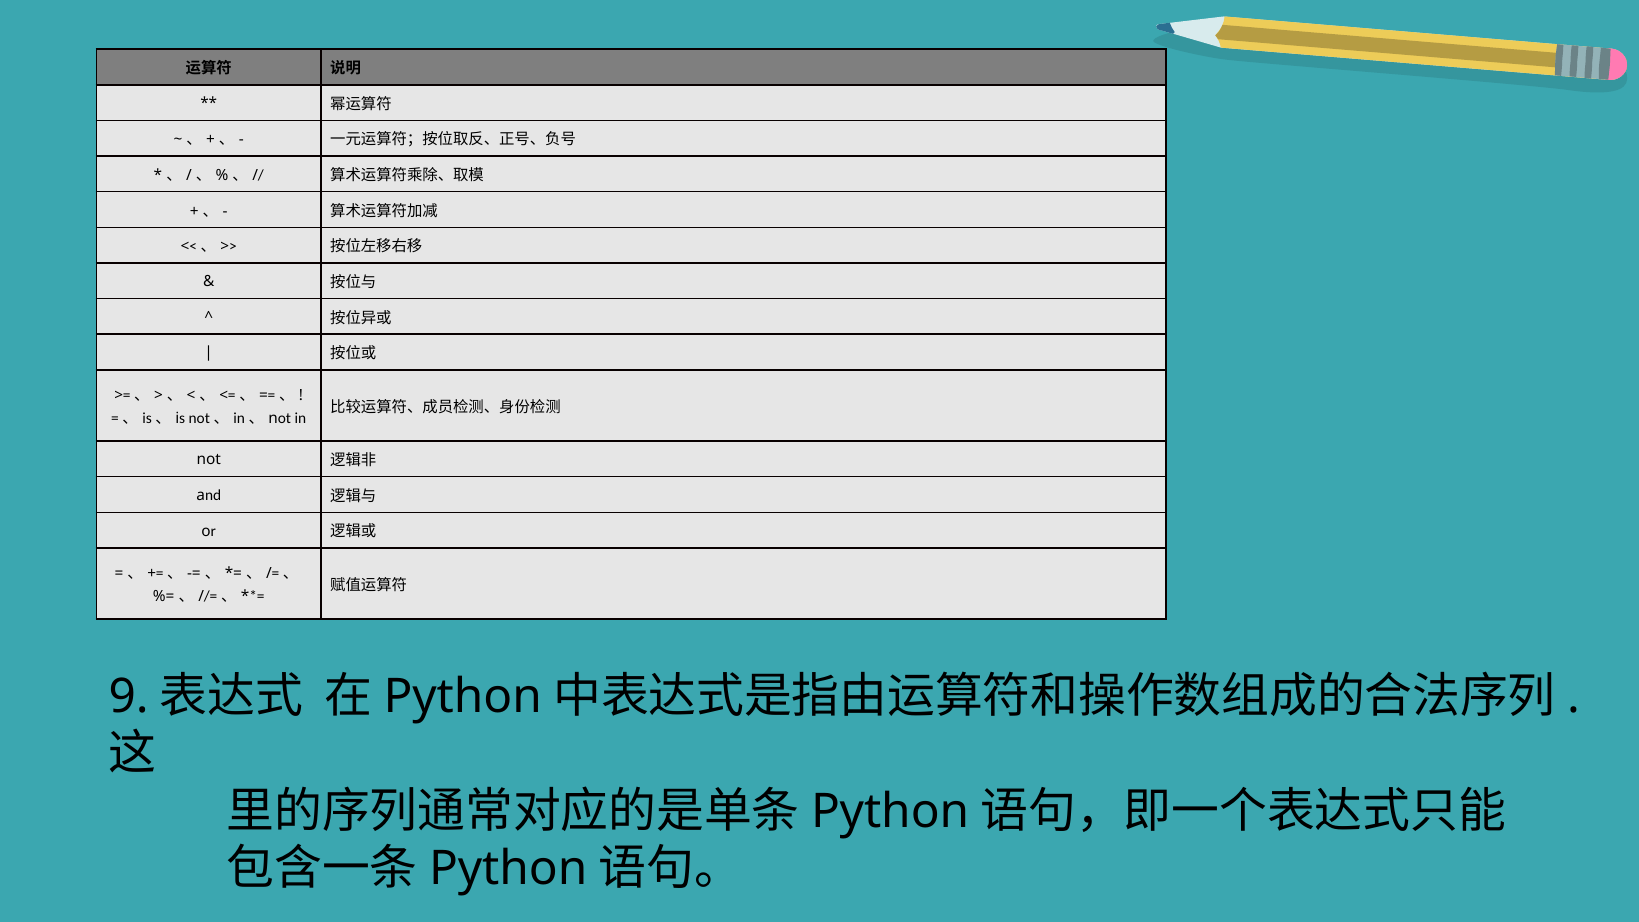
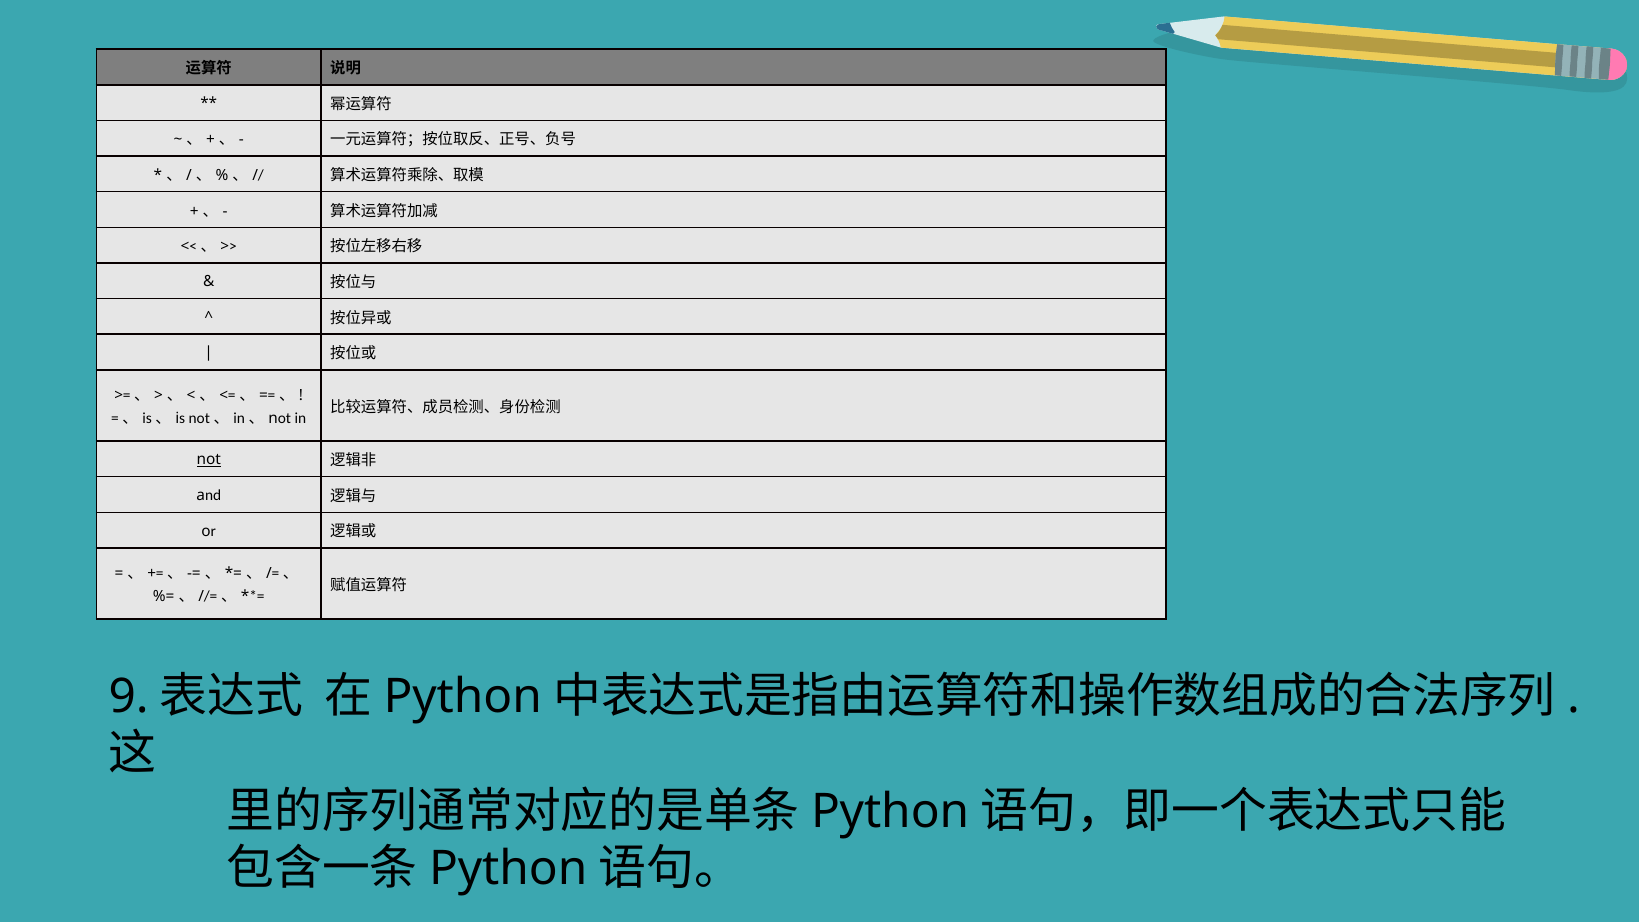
not underline: none -> present (209, 460)
